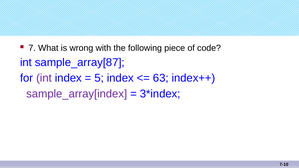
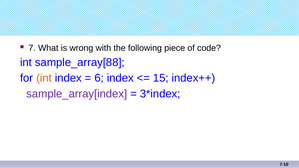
sample_array[87: sample_array[87 -> sample_array[88 (80, 62)
int colour: purple -> orange (44, 78)
5: 5 -> 6 (99, 78)
63: 63 -> 15 (161, 78)
